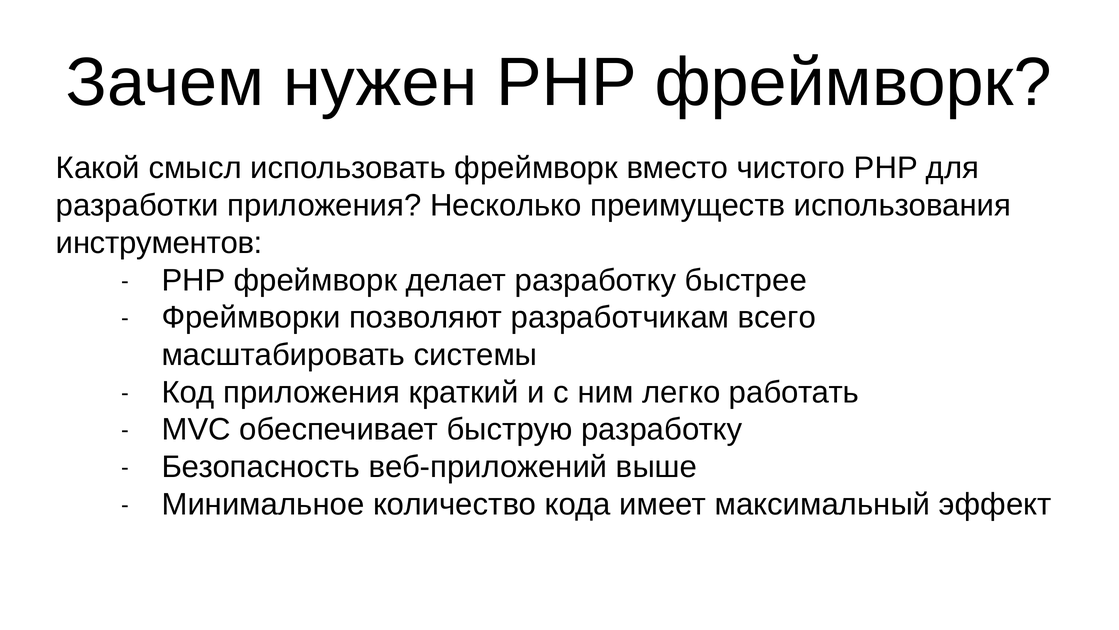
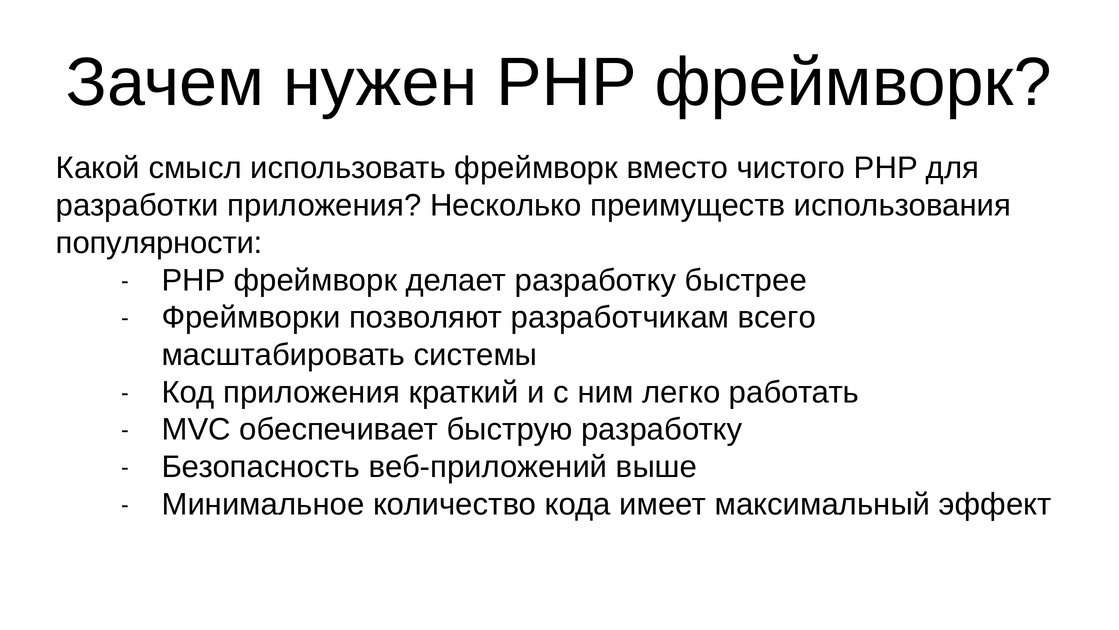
инструментов: инструментов -> популярности (159, 243)
